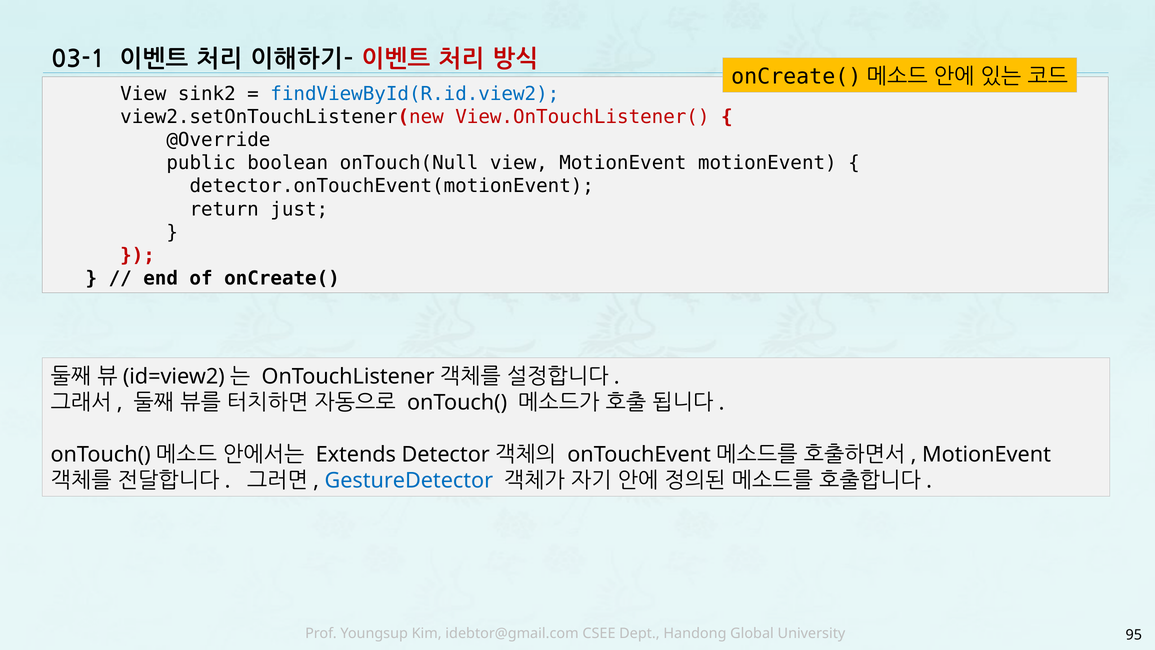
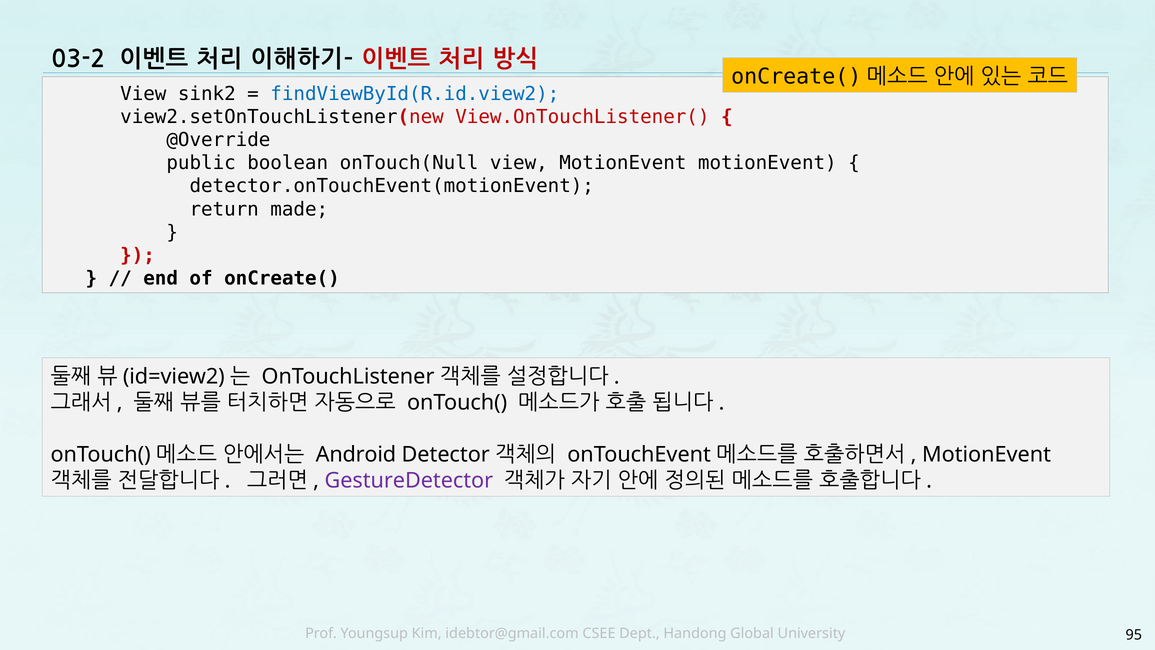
03-1: 03-1 -> 03-2 (79, 59)
just: just -> made (299, 209)
Extends: Extends -> Android (356, 454)
GestureDetector colour: blue -> purple (409, 480)
